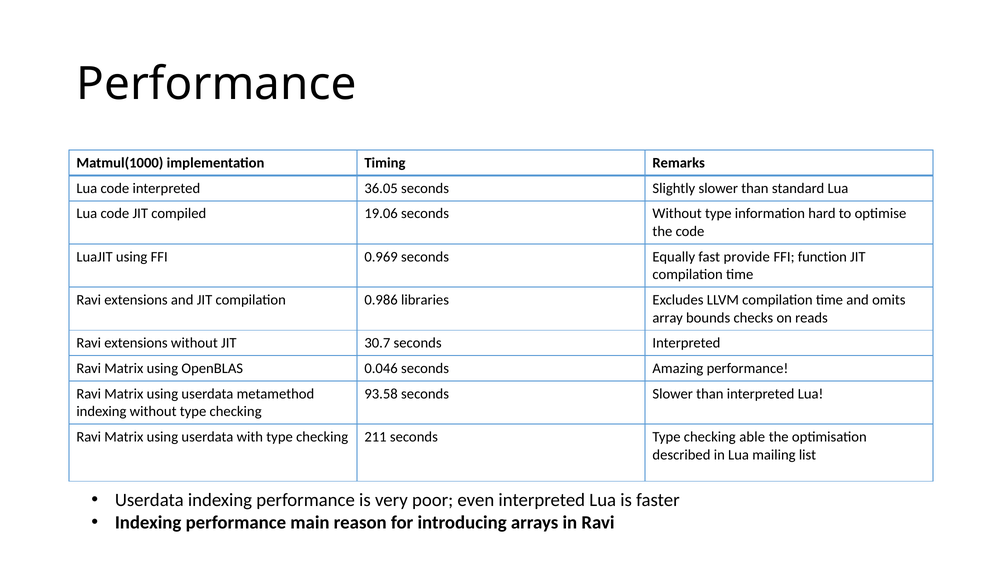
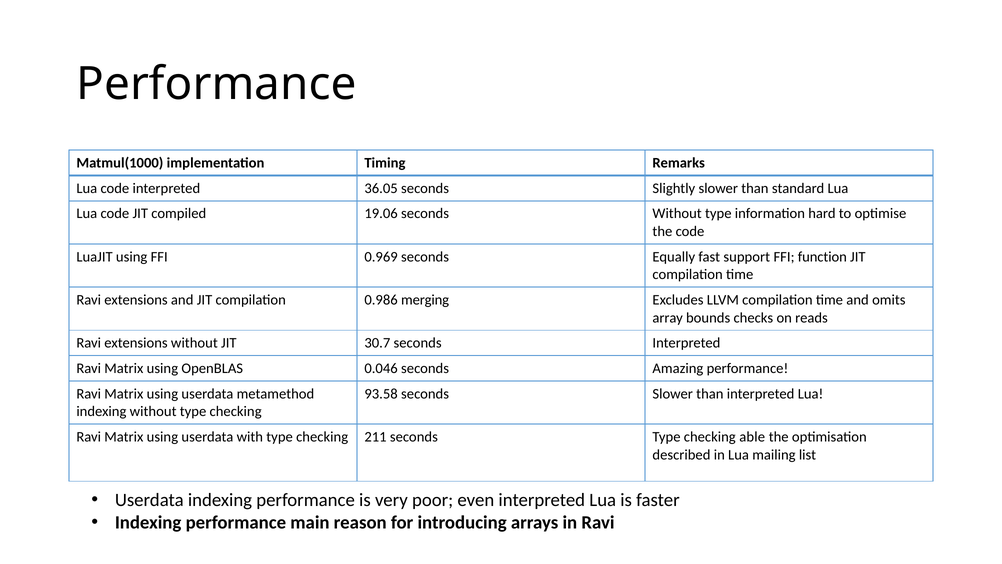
provide: provide -> support (747, 257)
libraries: libraries -> merging (425, 300)
